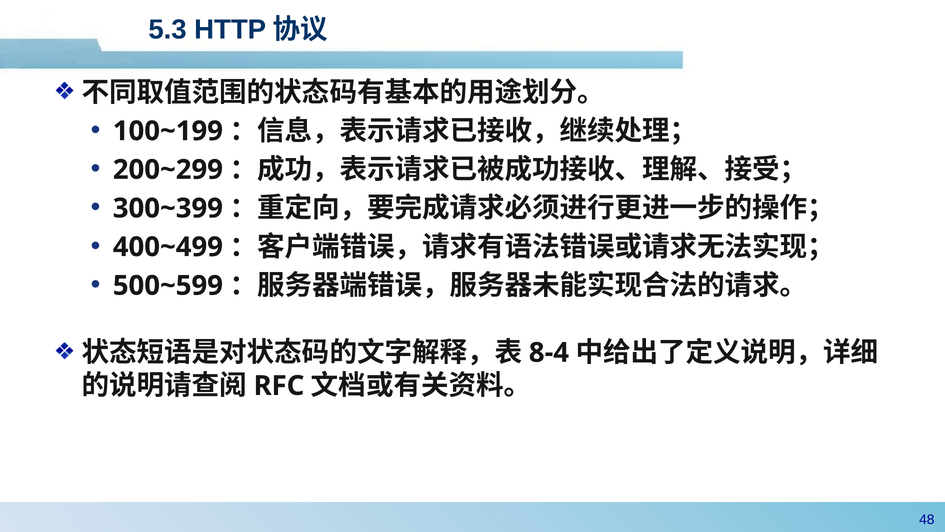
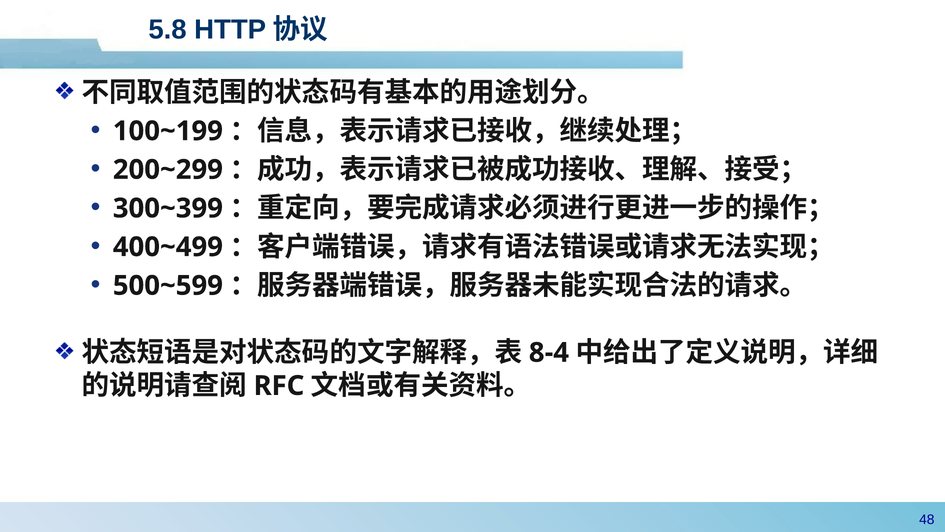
5.3: 5.3 -> 5.8 (168, 30)
